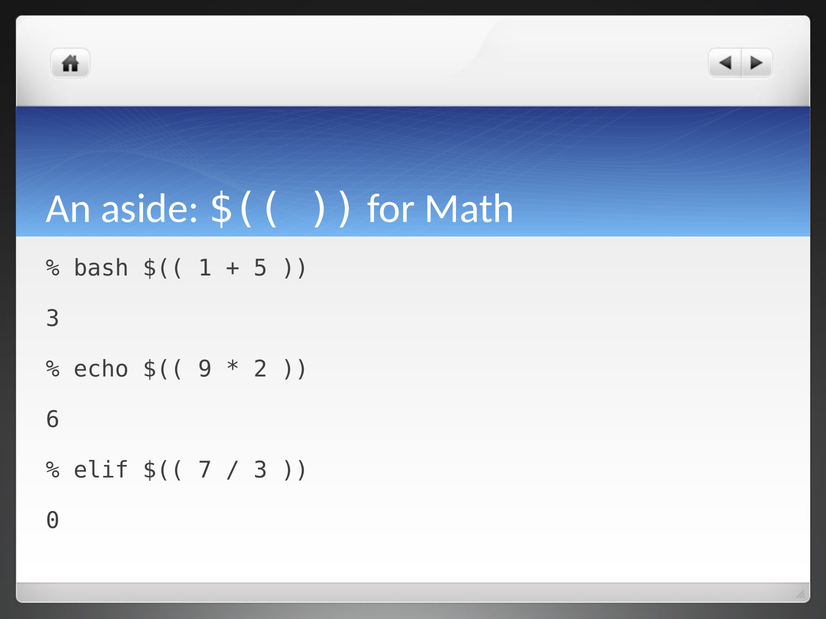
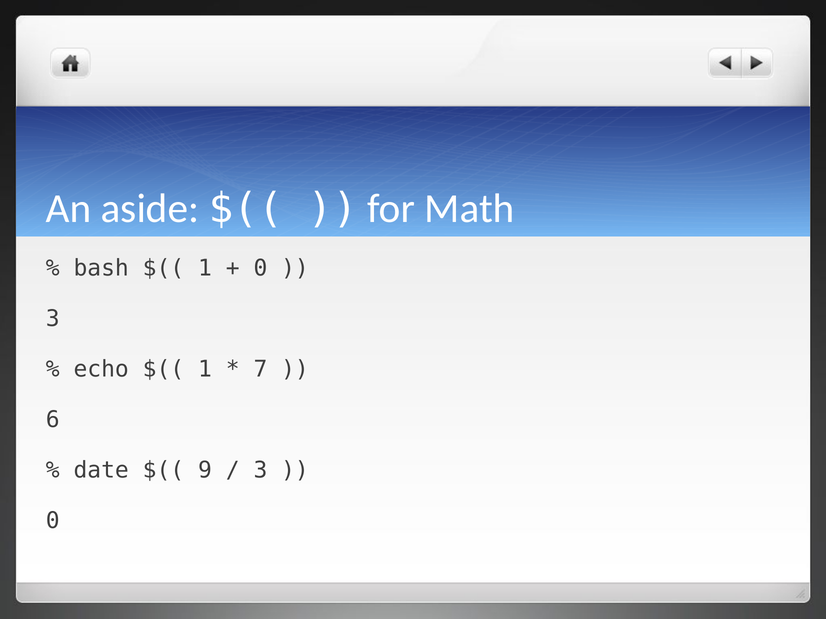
5: 5 -> 0 (260, 268)
9: 9 -> 1 (205, 369)
2: 2 -> 7 (260, 369)
elif: elif -> date (101, 470)
7: 7 -> 9 (205, 470)
